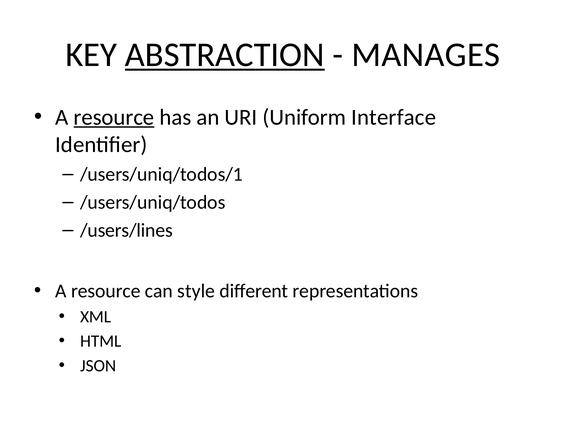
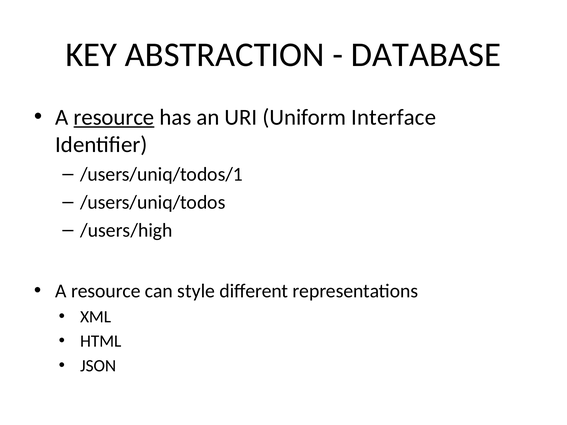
ABSTRACTION underline: present -> none (225, 55)
MANAGES: MANAGES -> DATABASE (426, 55)
/users/lines: /users/lines -> /users/high (126, 231)
